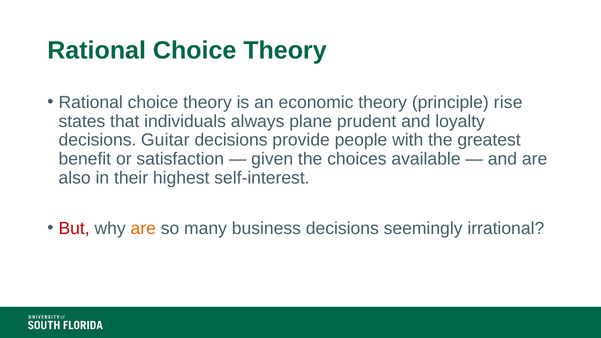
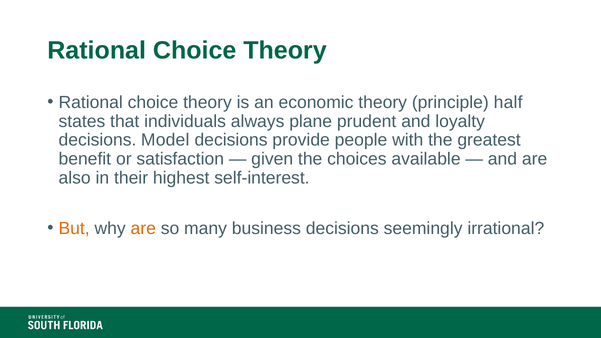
rise: rise -> half (508, 102)
Guitar: Guitar -> Model (165, 140)
But colour: red -> orange (74, 228)
